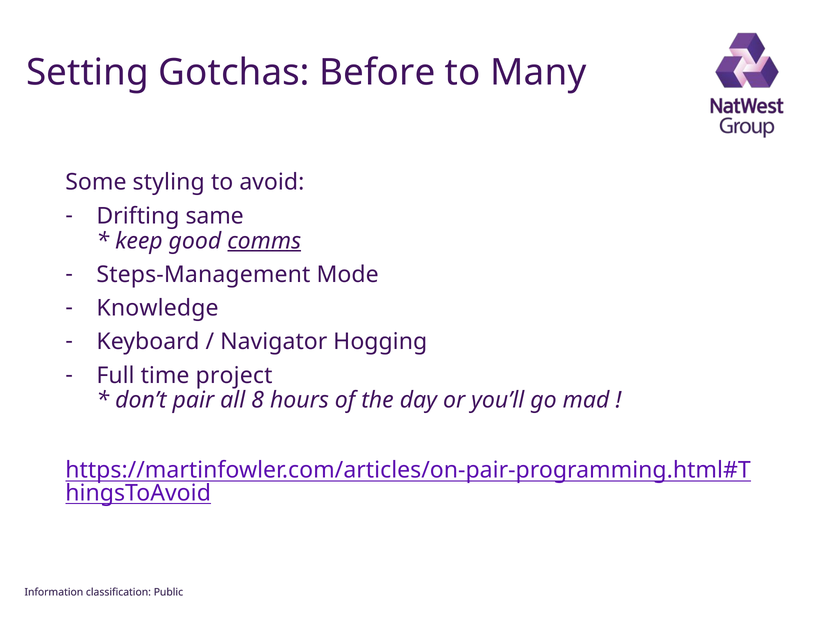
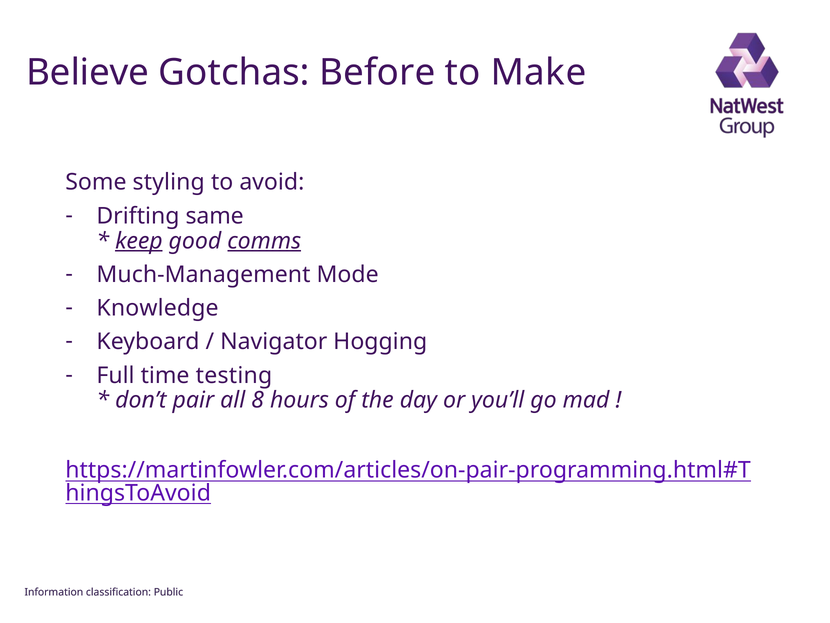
Setting: Setting -> Believe (88, 72)
Many: Many -> Make (538, 72)
keep underline: none -> present (139, 241)
Steps-Management: Steps-Management -> Much-Management (203, 274)
project: project -> testing (234, 375)
